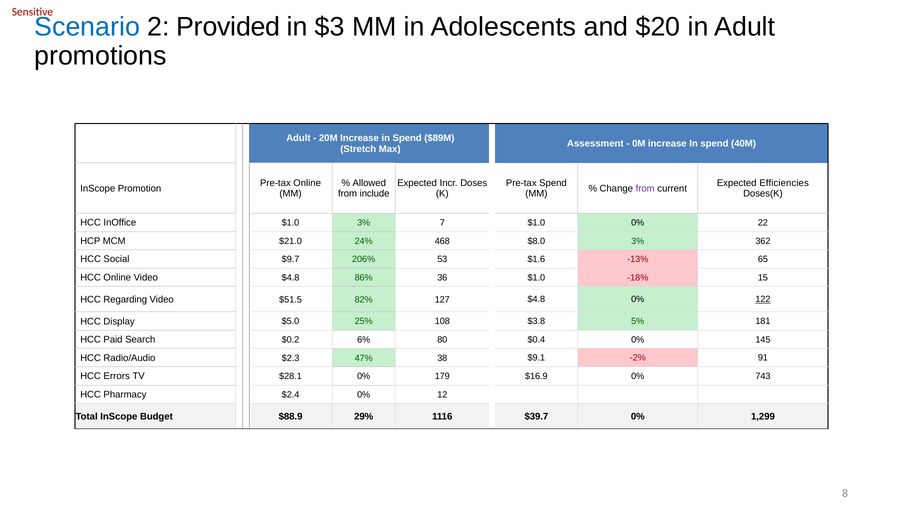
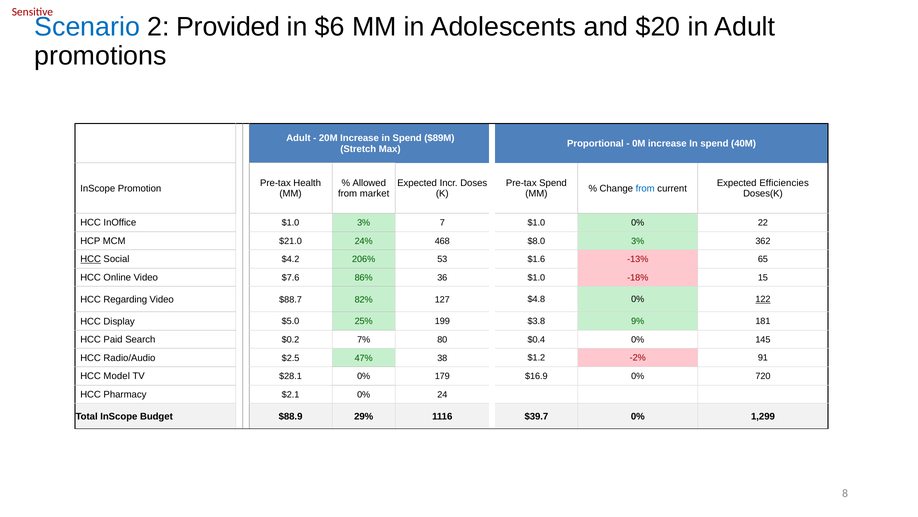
$3: $3 -> $6 (330, 27)
Assessment: Assessment -> Proportional (595, 143)
Pre-tax Online: Online -> Health (307, 183)
from colour: purple -> blue (645, 188)
include: include -> market (375, 194)
HCC underline: none -> present (91, 259)
$9.7: $9.7 -> $4.2 (291, 259)
Video $4.8: $4.8 -> $7.6 (291, 277)
$51.5: $51.5 -> $88.7 (291, 299)
108: 108 -> 199 (442, 321)
5%: 5% -> 9% (638, 321)
6%: 6% -> 7% (364, 339)
$2.3: $2.3 -> $2.5 (291, 358)
$9.1: $9.1 -> $1.2 (536, 357)
Errors: Errors -> Model (117, 376)
743: 743 -> 720 (763, 376)
$2.4: $2.4 -> $2.1 (291, 394)
12: 12 -> 24 (442, 394)
